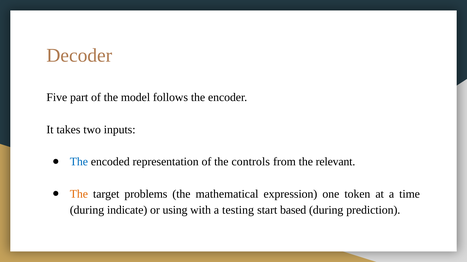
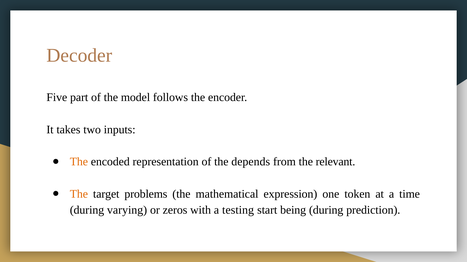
The colour: blue -> orange (79, 162)
controls: controls -> depends (251, 162)
indicate: indicate -> varying (127, 210)
using: using -> zeros (175, 210)
based: based -> being (293, 210)
